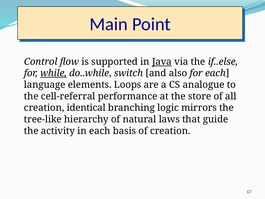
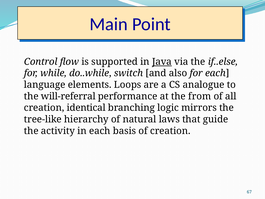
while underline: present -> none (53, 73)
cell-referral: cell-referral -> will-referral (68, 96)
store: store -> from (200, 96)
